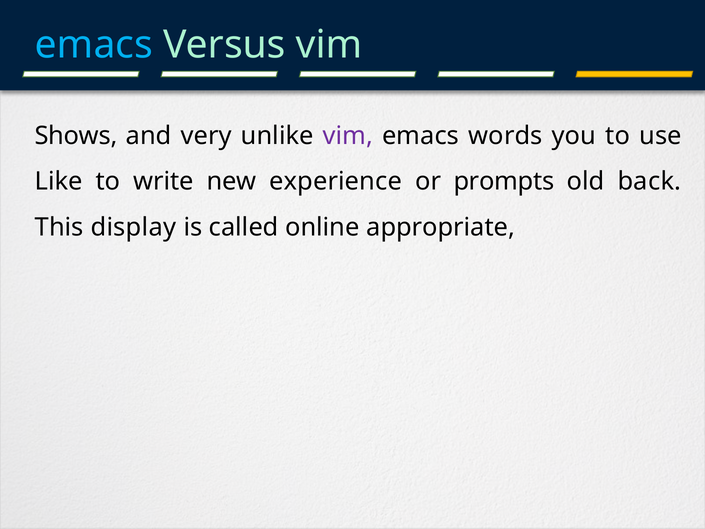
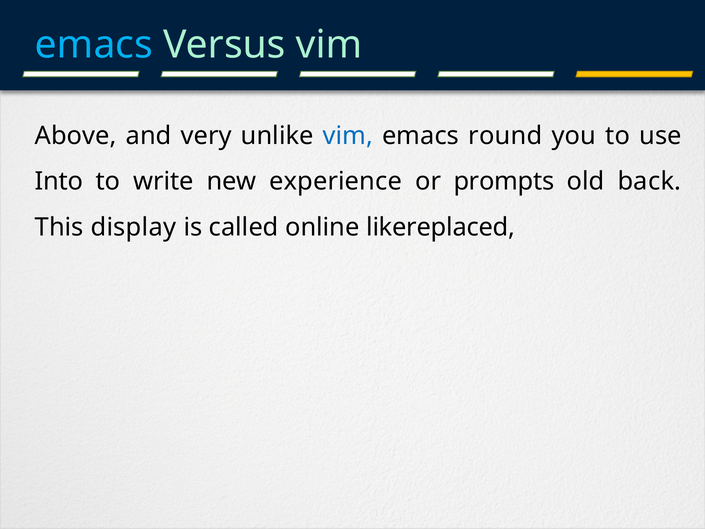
Shows: Shows -> Above (76, 136)
vim colour: purple -> blue (348, 136)
words: words -> round (505, 136)
Like: Like -> Into (59, 182)
appropriate: appropriate -> likereplaced (441, 227)
